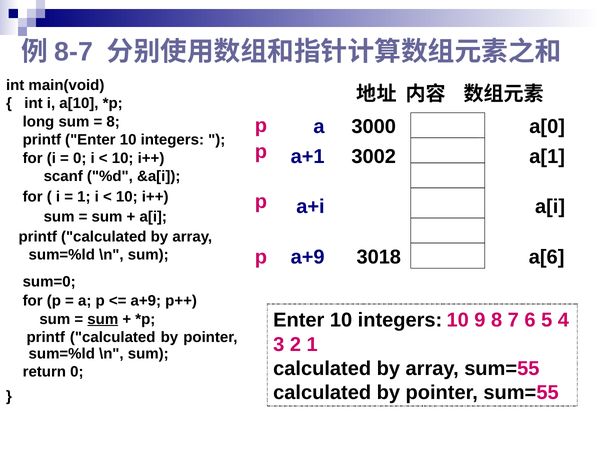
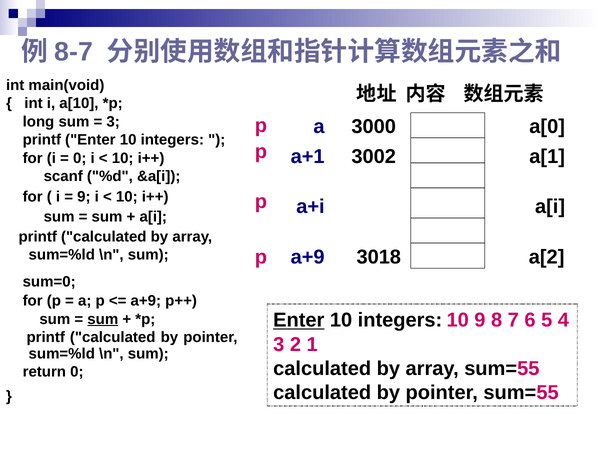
8: 8 -> 3 (113, 121)
1: 1 -> 9 (84, 196)
a[6: a[6 -> a[2 (547, 257)
Enter underline: none -> present (299, 320)
